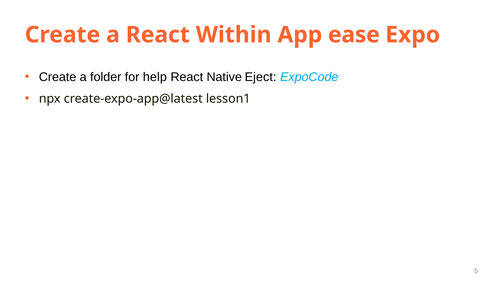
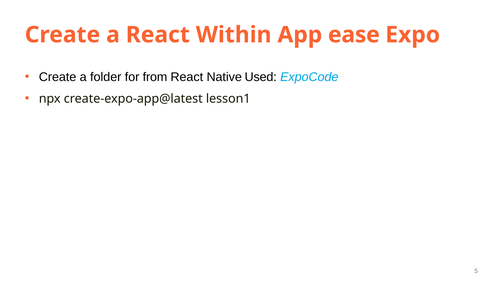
help: help -> from (155, 77)
Eject: Eject -> Used (261, 77)
